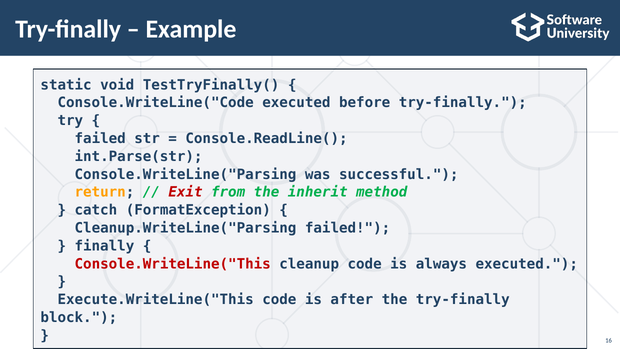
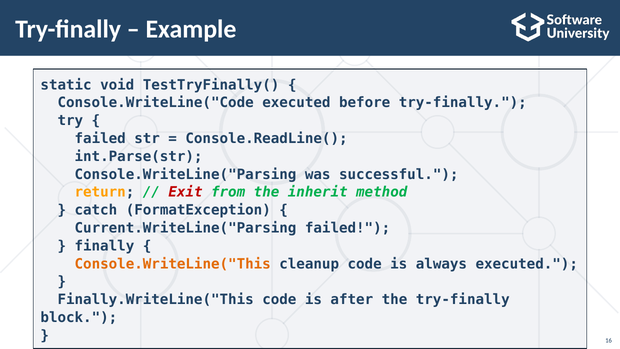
Cleanup.WriteLine("Parsing: Cleanup.WriteLine("Parsing -> Current.WriteLine("Parsing (186, 228)
Console.WriteLine("This colour: red -> orange (173, 264)
Execute.WriteLine("This: Execute.WriteLine("This -> Finally.WriteLine("This (156, 299)
